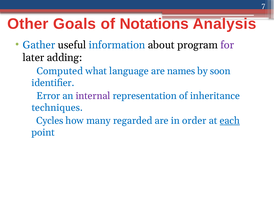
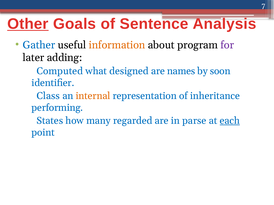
Other underline: none -> present (28, 24)
Notations: Notations -> Sentence (154, 24)
information colour: blue -> orange (117, 45)
language: language -> designed (129, 71)
Error: Error -> Class (48, 96)
internal colour: purple -> orange (93, 96)
techniques: techniques -> performing (57, 108)
Cycles: Cycles -> States (50, 121)
order: order -> parse (194, 121)
